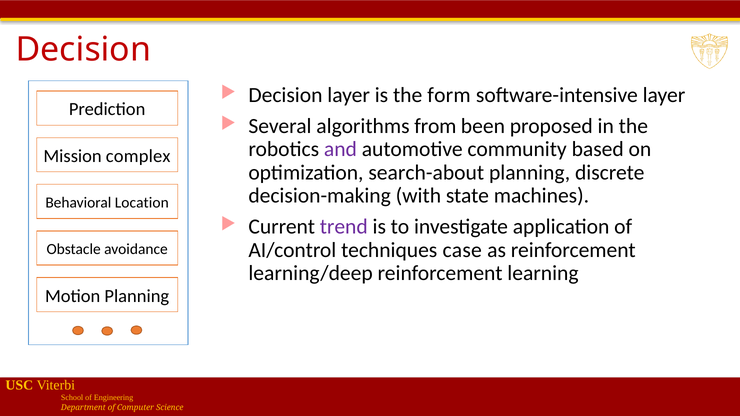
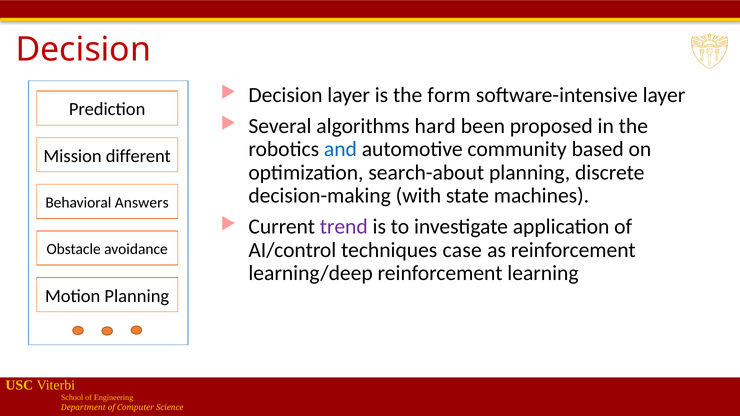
from: from -> hard (435, 126)
and colour: purple -> blue (340, 149)
complex: complex -> different (138, 156)
Location: Location -> Answers (142, 203)
